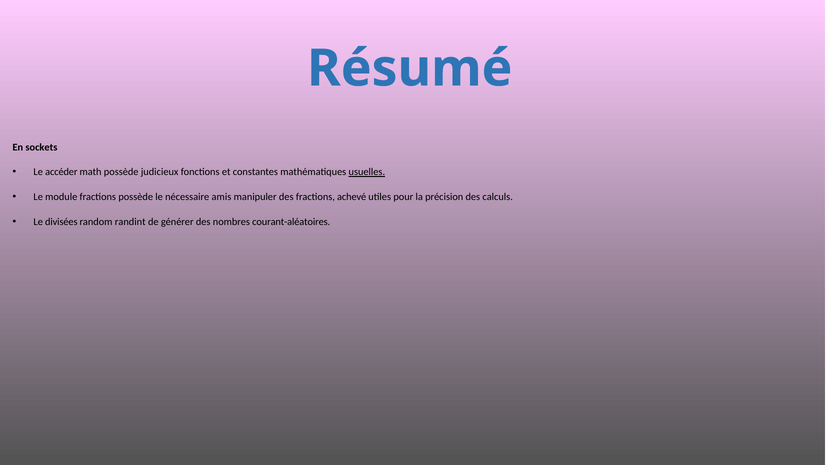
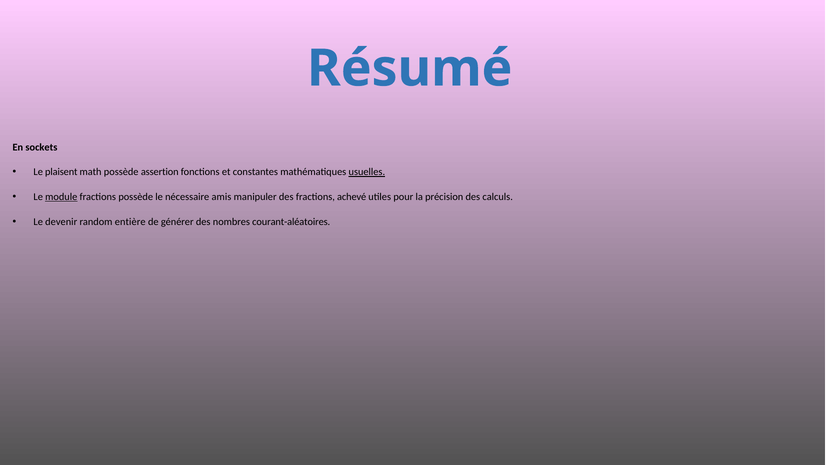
accéder: accéder -> plaisent (61, 172)
judicieux: judicieux -> assertion (160, 172)
module underline: none -> present (61, 197)
divisées: divisées -> devenir (61, 222)
randint: randint -> entière (130, 222)
